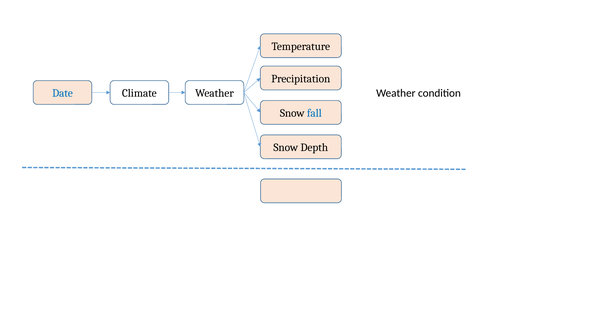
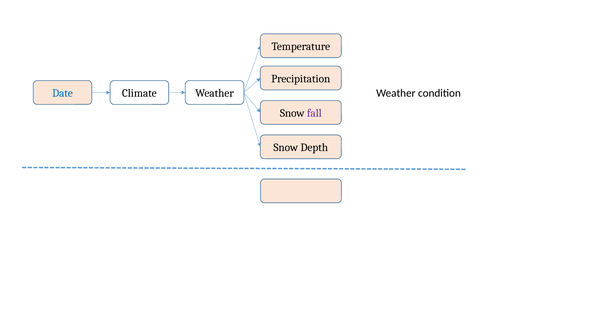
fall colour: blue -> purple (314, 113)
